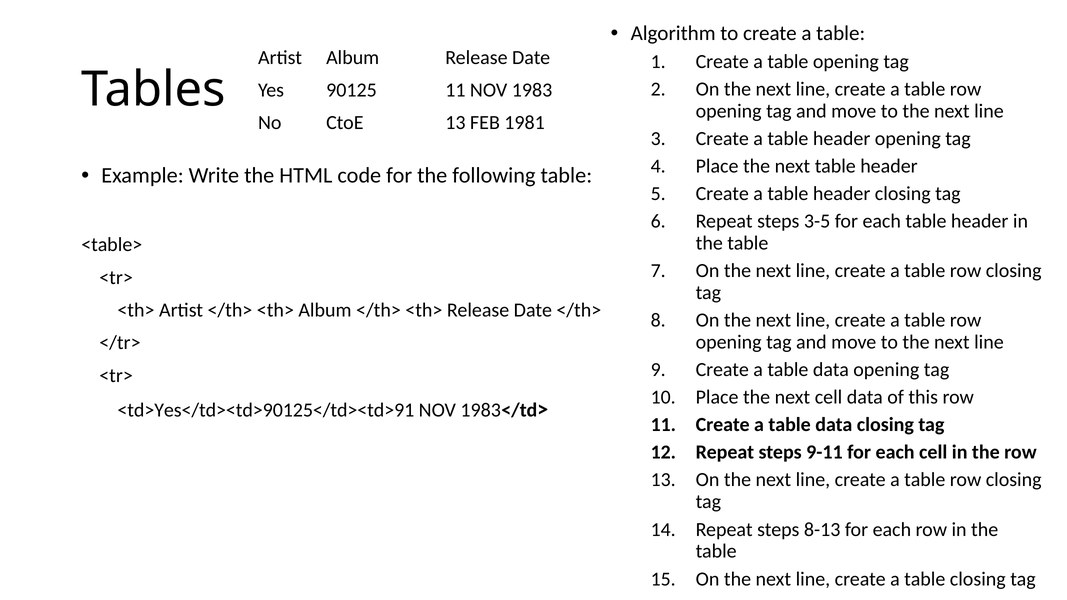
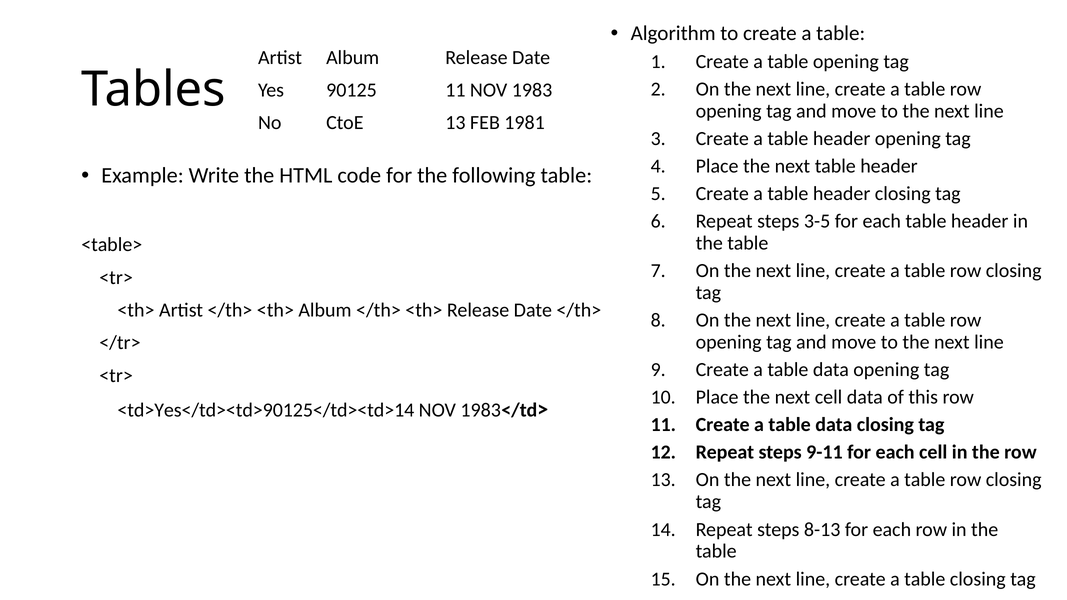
<td>Yes</td><td>90125</td><td>91: <td>Yes</td><td>90125</td><td>91 -> <td>Yes</td><td>90125</td><td>14 (266, 410)
